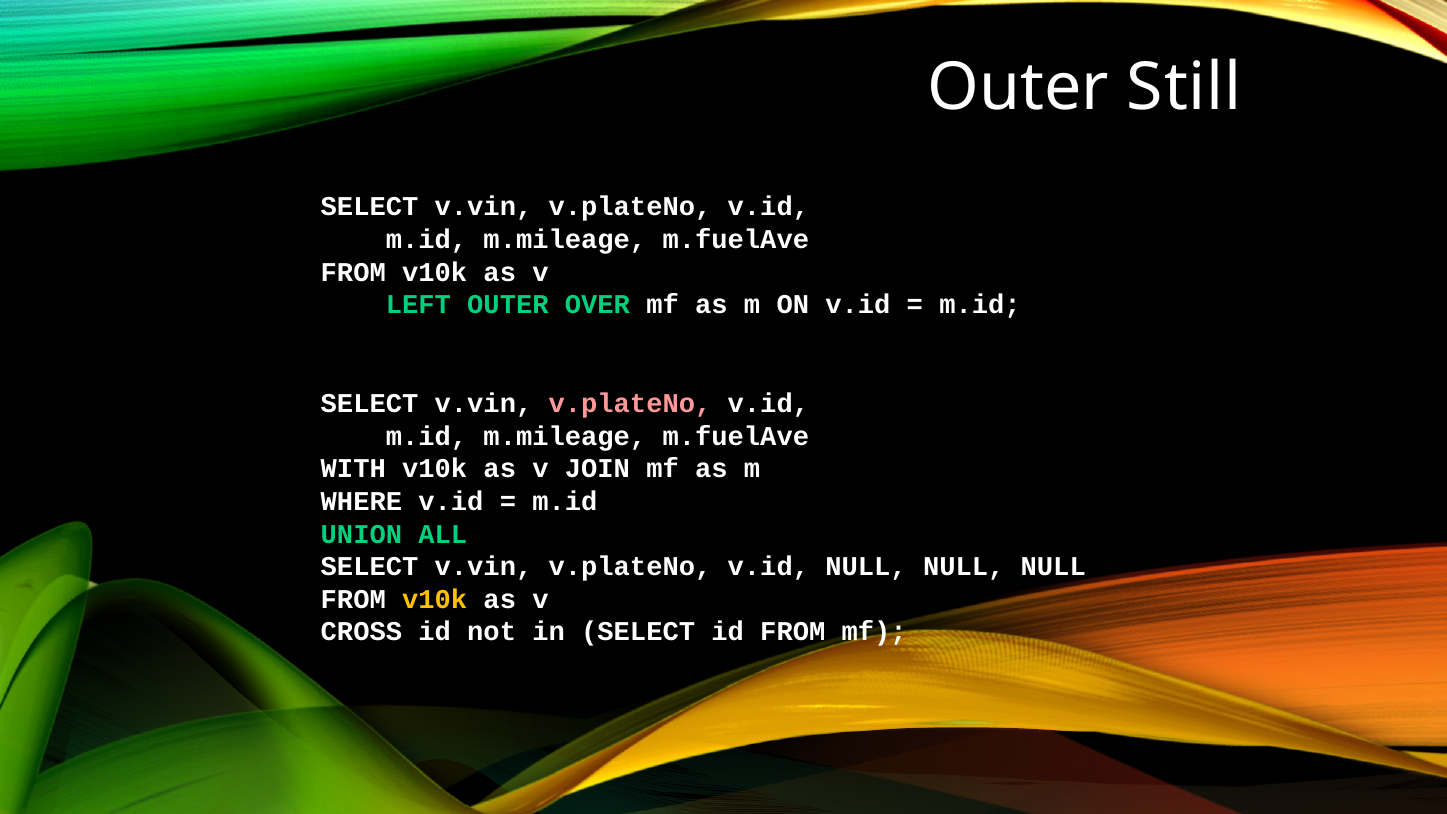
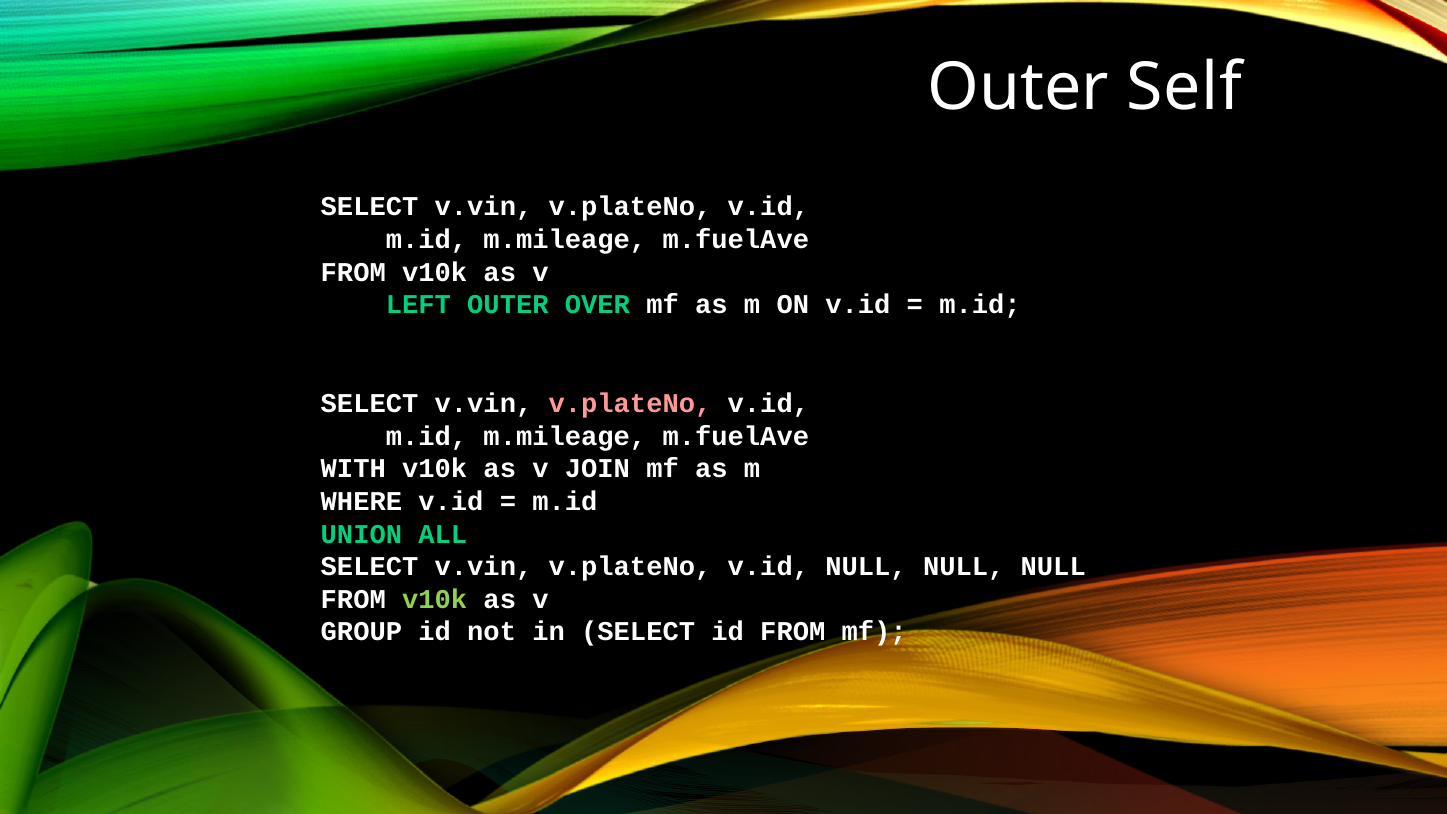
Still: Still -> Self (1184, 87)
v10k colour: yellow -> light green (435, 599)
CROSS: CROSS -> GROUP (361, 632)
